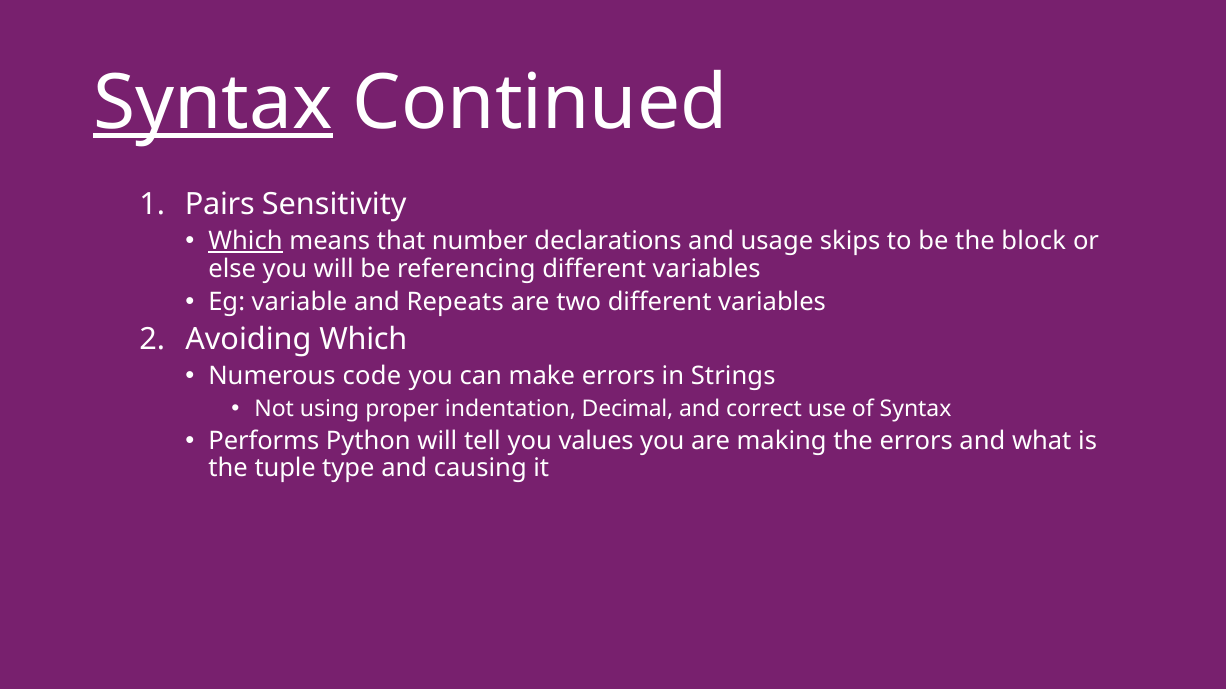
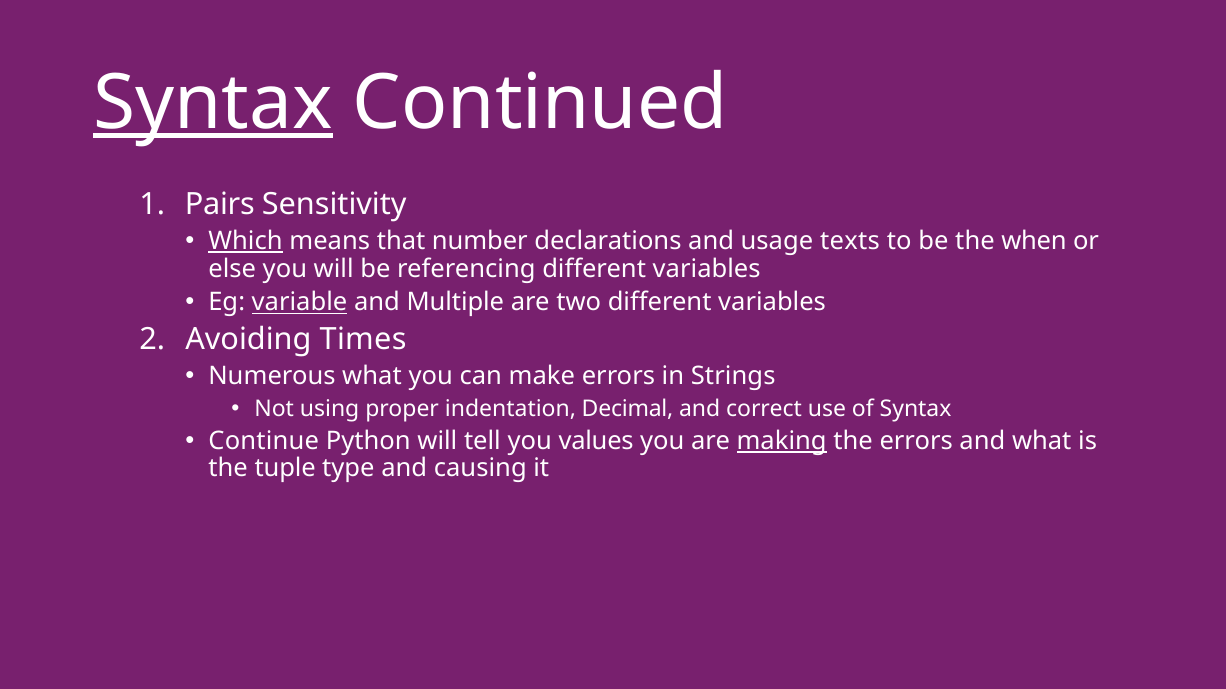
skips: skips -> texts (850, 241)
block: block -> when (1034, 241)
variable underline: none -> present (300, 303)
Repeats: Repeats -> Multiple (455, 303)
Avoiding Which: Which -> Times (363, 340)
Numerous code: code -> what (372, 376)
Performs: Performs -> Continue (264, 441)
making underline: none -> present (782, 441)
